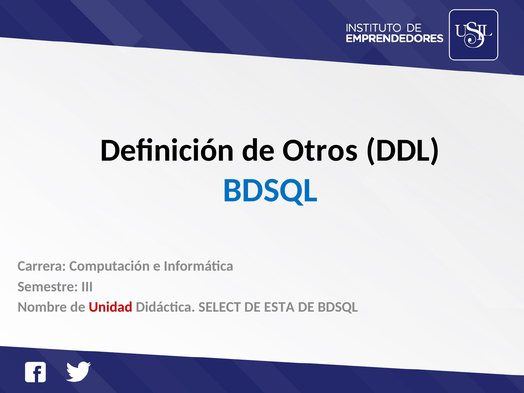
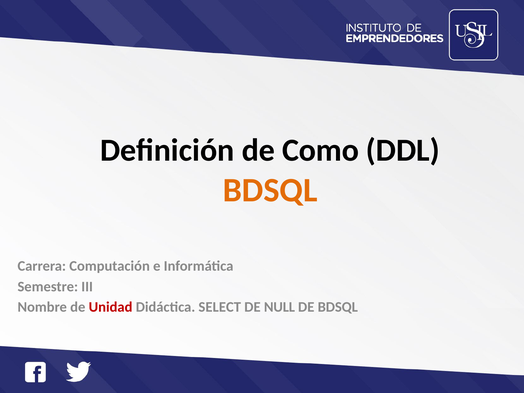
Otros: Otros -> Como (321, 150)
BDSQL colour: blue -> orange (270, 190)
ESTA: ESTA -> NULL (279, 307)
